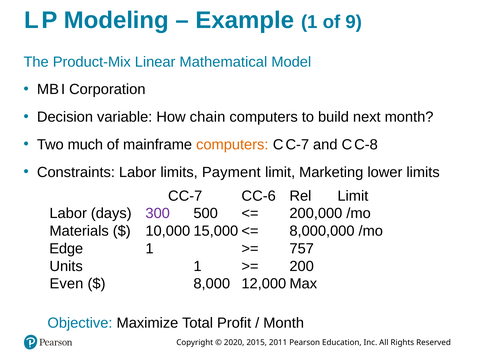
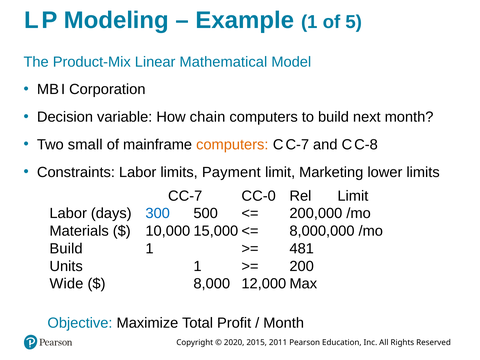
9: 9 -> 5 (354, 22)
much: much -> small (85, 145)
C-6: C-6 -> C-0 (264, 196)
300 colour: purple -> blue (158, 213)
Edge: Edge -> Build (66, 249)
757: 757 -> 481 (302, 249)
Even: Even -> Wide (66, 284)
